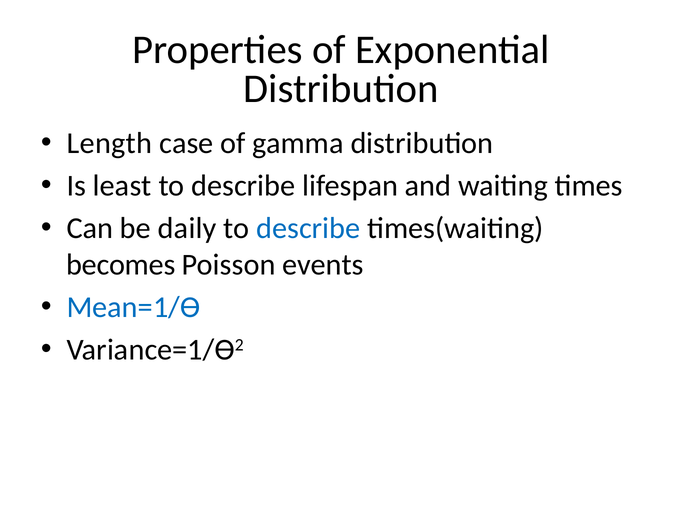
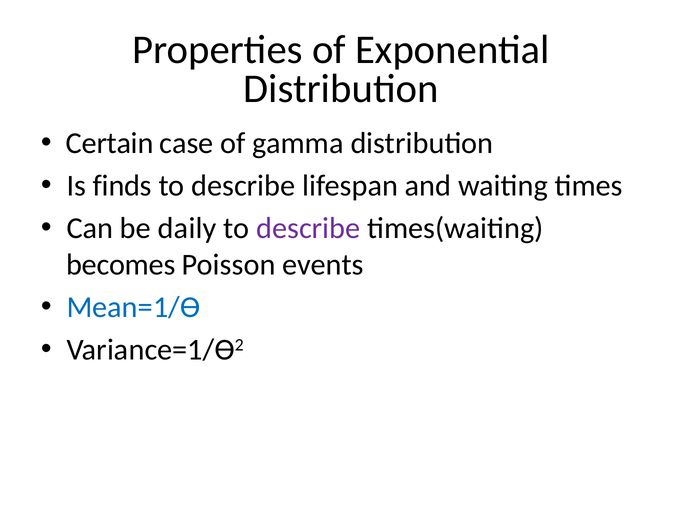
Length: Length -> Certain (110, 143)
least: least -> finds (122, 186)
describe colour: blue -> purple (308, 228)
